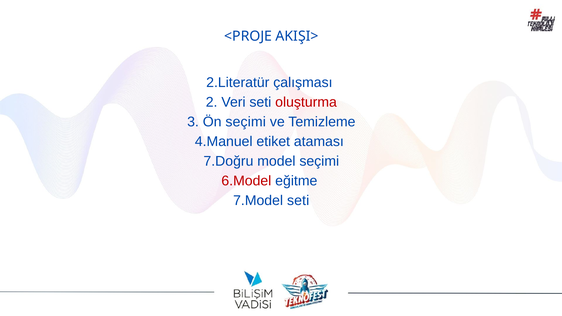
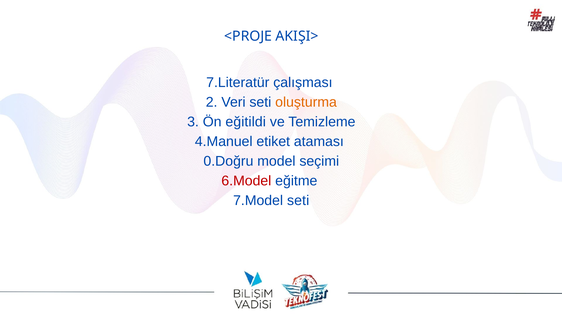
2.Literatür: 2.Literatür -> 7.Literatür (238, 82)
oluşturma colour: red -> orange (306, 102)
Ön seçimi: seçimi -> eğitildi (246, 122)
7.Doğru: 7.Doğru -> 0.Doğru (228, 161)
